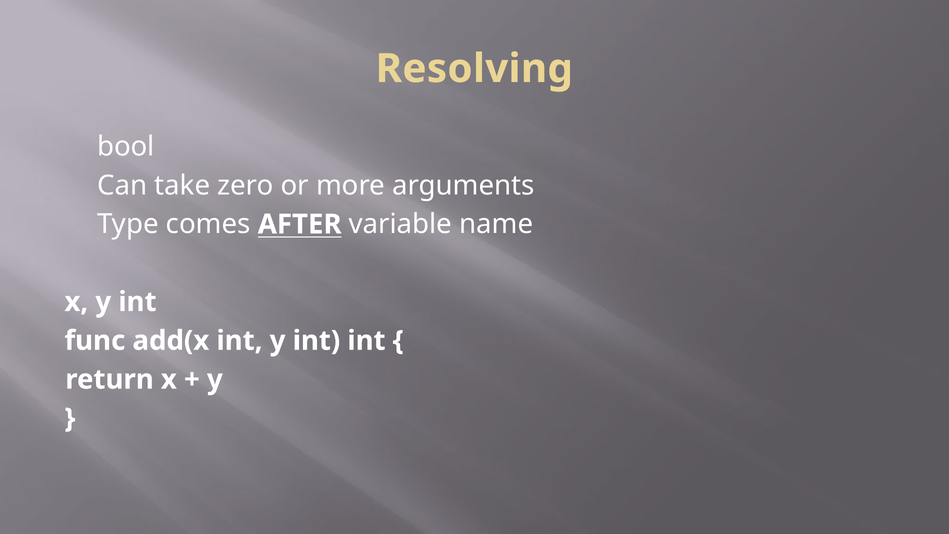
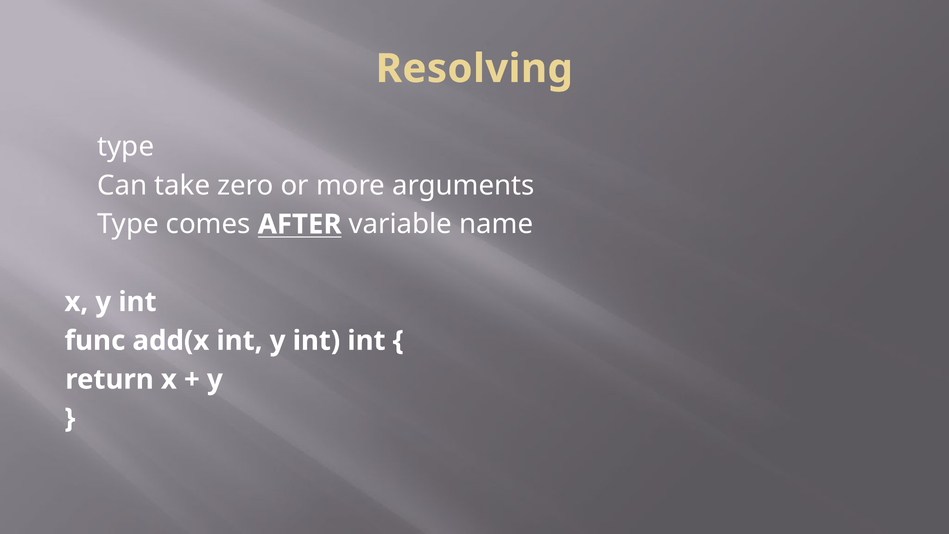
bool: bool -> type (126, 147)
